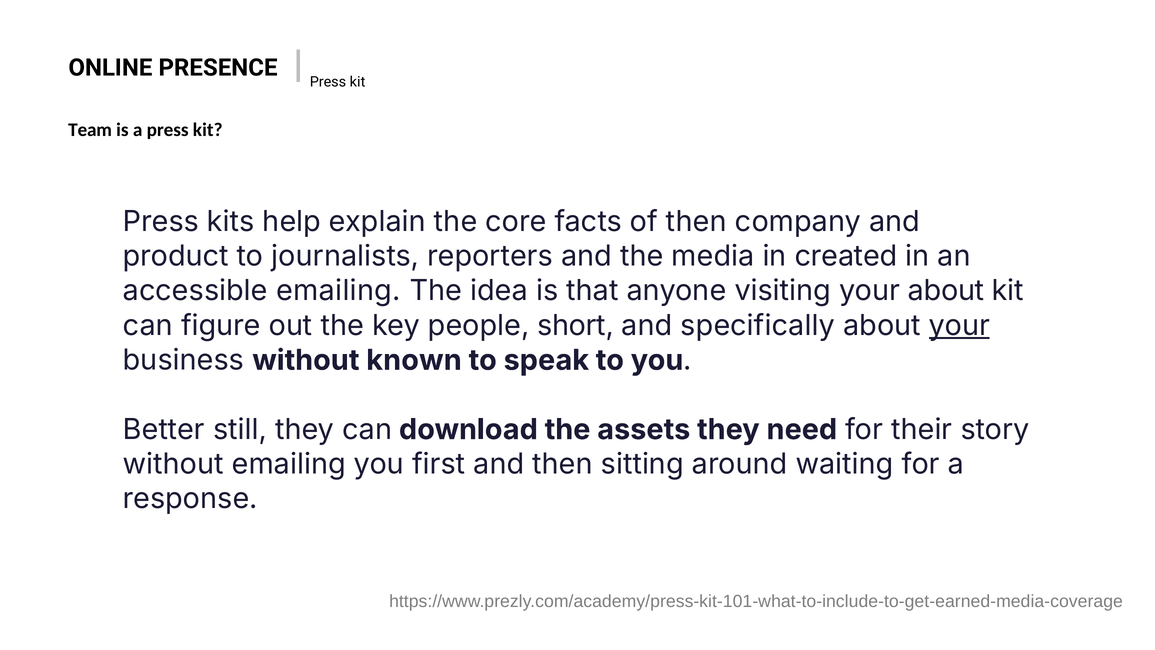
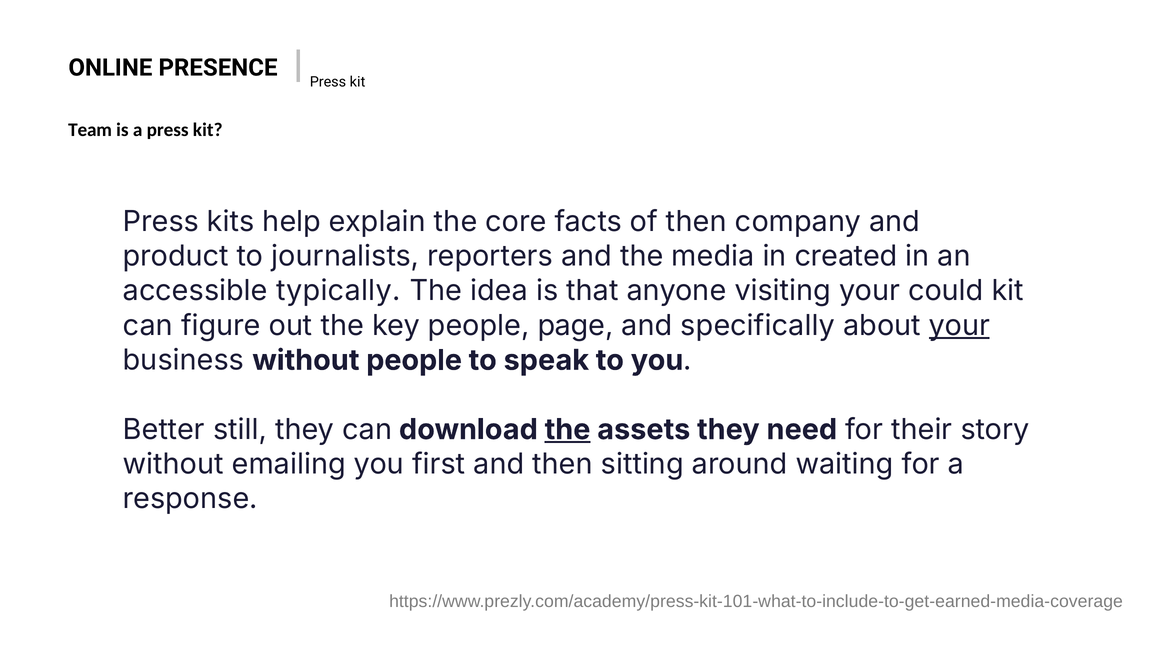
accessible emailing: emailing -> typically (338, 291)
your about: about -> could (946, 291)
short: short -> page (575, 325)
without known: known -> people (414, 360)
the underline: none -> present (568, 429)
